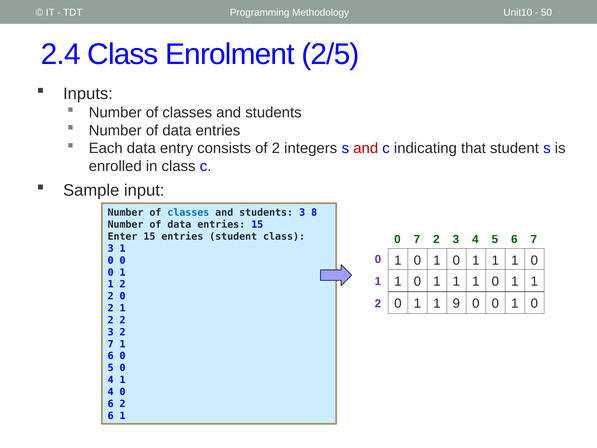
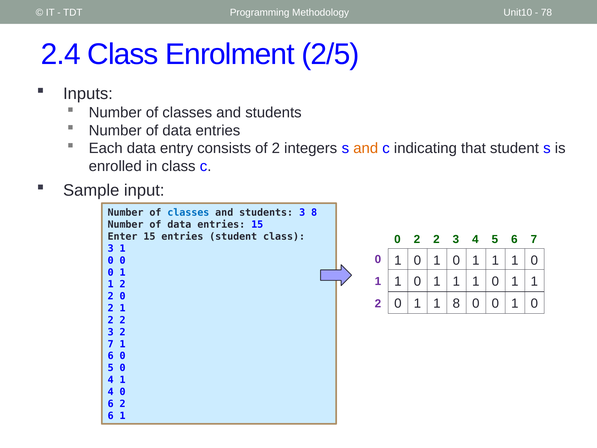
50: 50 -> 78 (547, 13)
and colour: red -> orange (366, 148)
7: 7 -> 2 (417, 239)
1 9: 9 -> 8 (456, 303)
